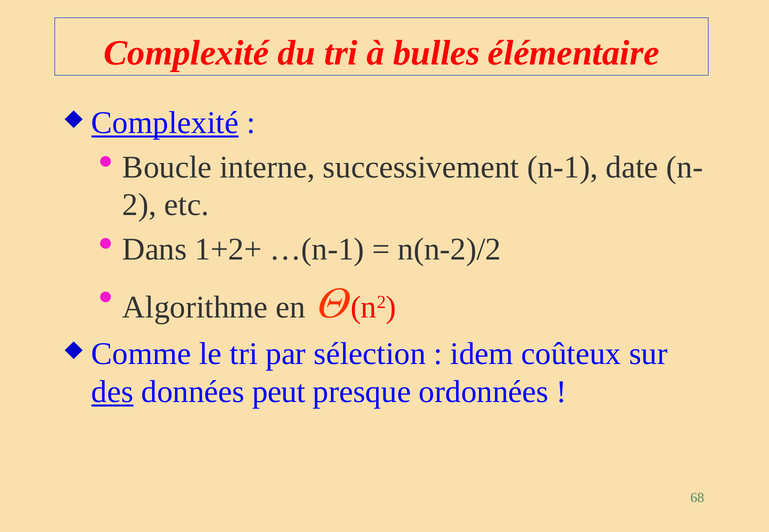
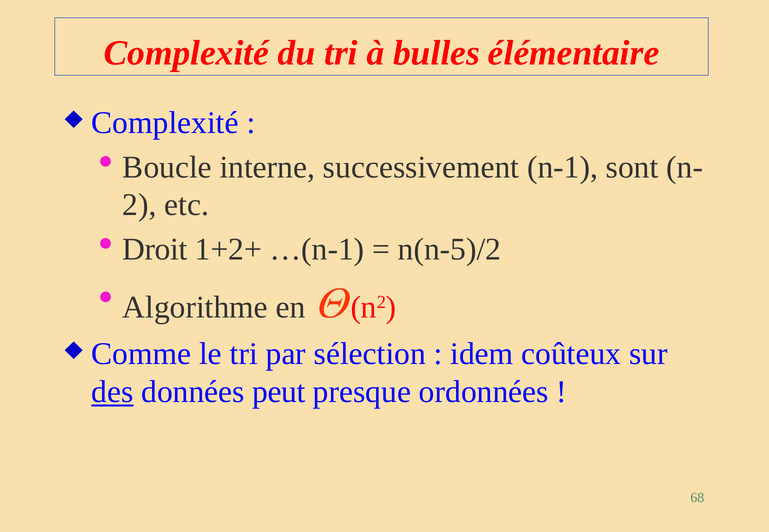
Complexité underline: present -> none (165, 123)
date: date -> sont (632, 167)
Dans: Dans -> Droit (155, 249)
n(n-2)/2: n(n-2)/2 -> n(n-5)/2 (450, 249)
